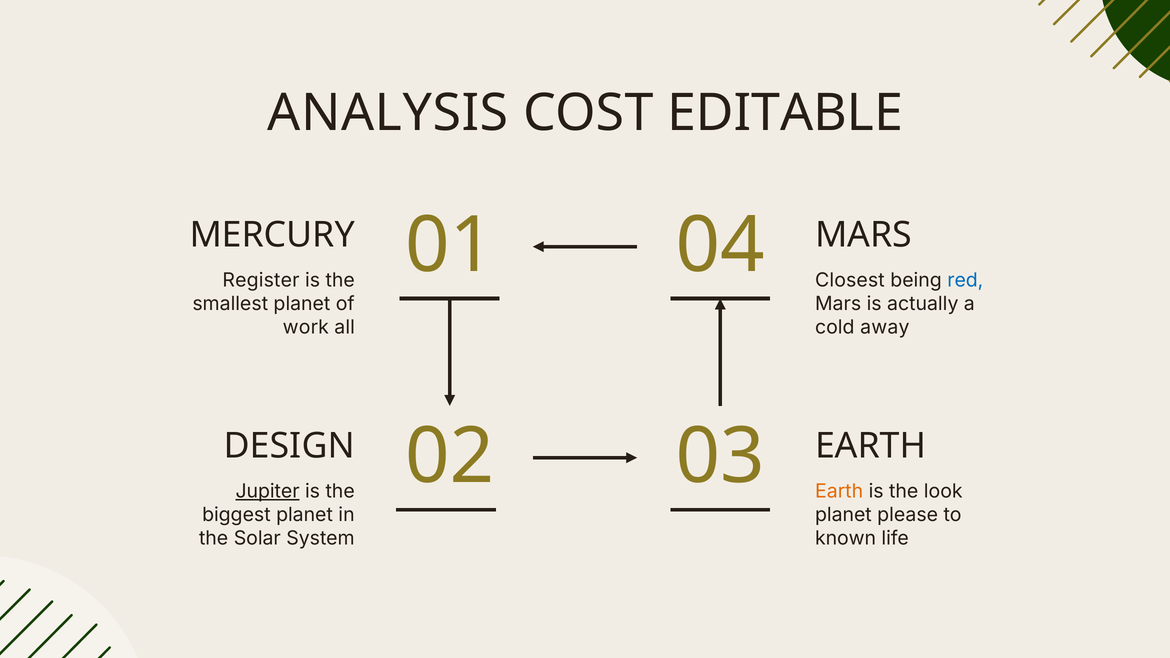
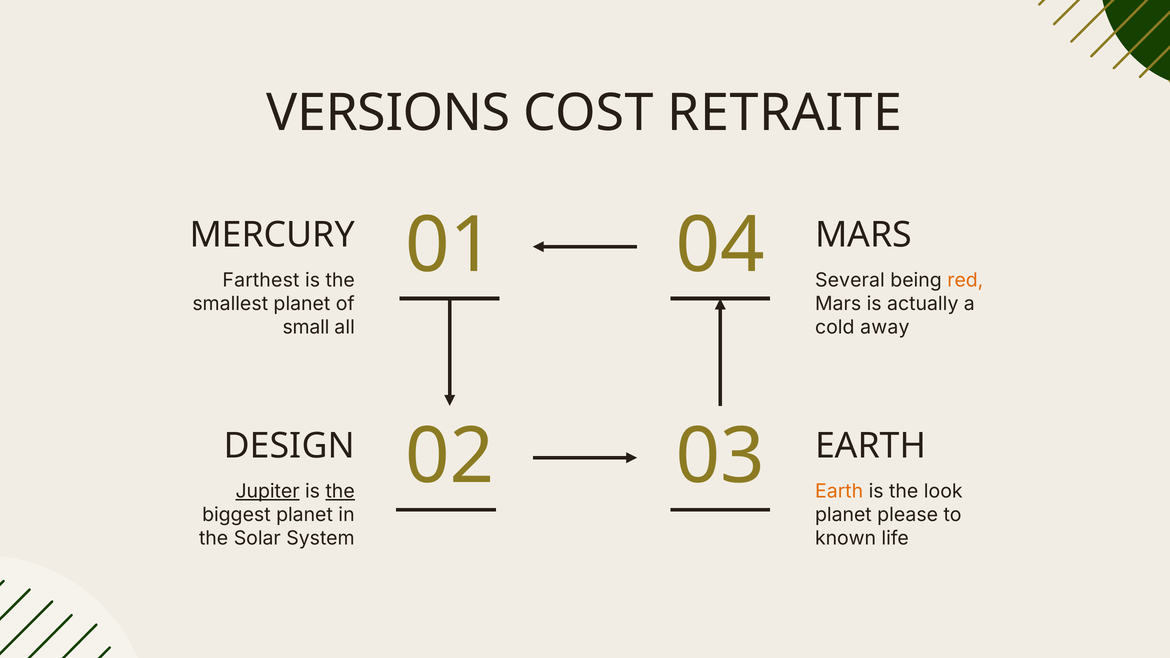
ANALYSIS: ANALYSIS -> VERSIONS (388, 113)
EDITABLE: EDITABLE -> RETRAITE (785, 113)
Register: Register -> Farthest (261, 280)
Closest: Closest -> Several (850, 280)
red colour: blue -> orange (965, 280)
work: work -> small (306, 327)
the underline: none -> present (340, 491)
